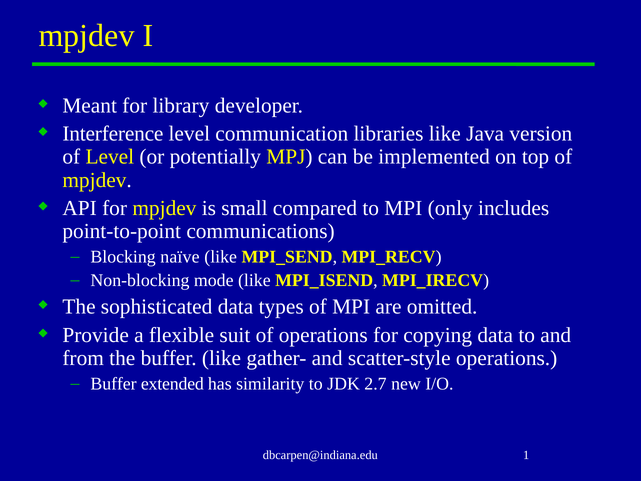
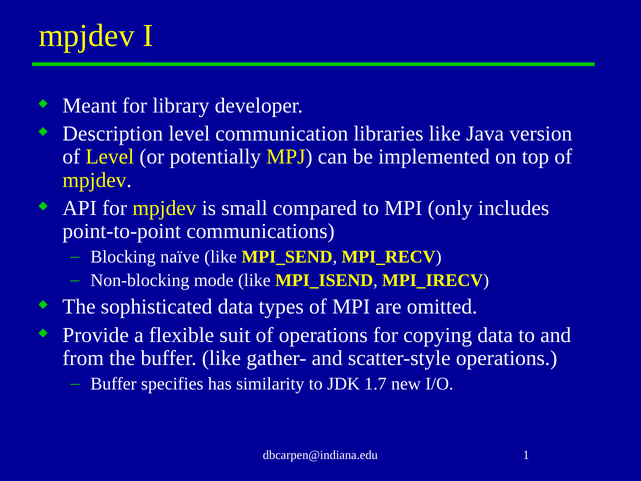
Interference: Interference -> Description (113, 134)
extended: extended -> specifies (172, 384)
2.7: 2.7 -> 1.7 (375, 384)
